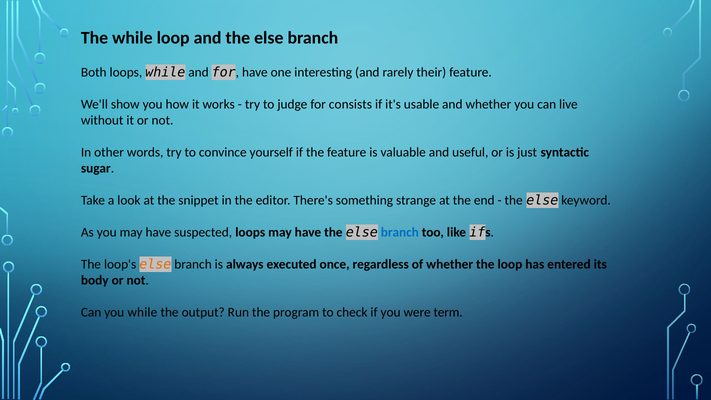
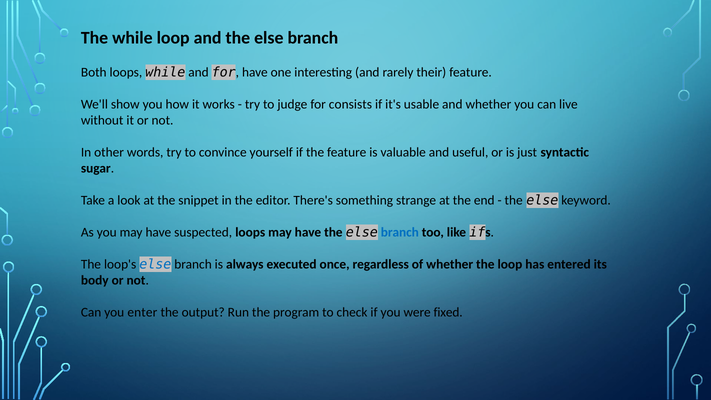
else colour: orange -> blue (155, 264)
you while: while -> enter (142, 312)
term: term -> fixed (448, 312)
